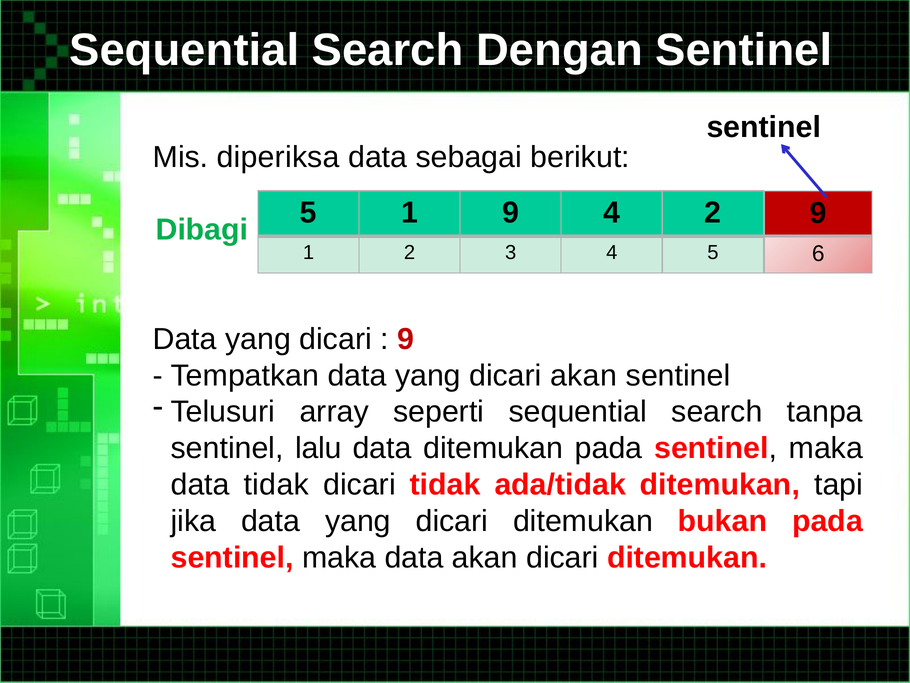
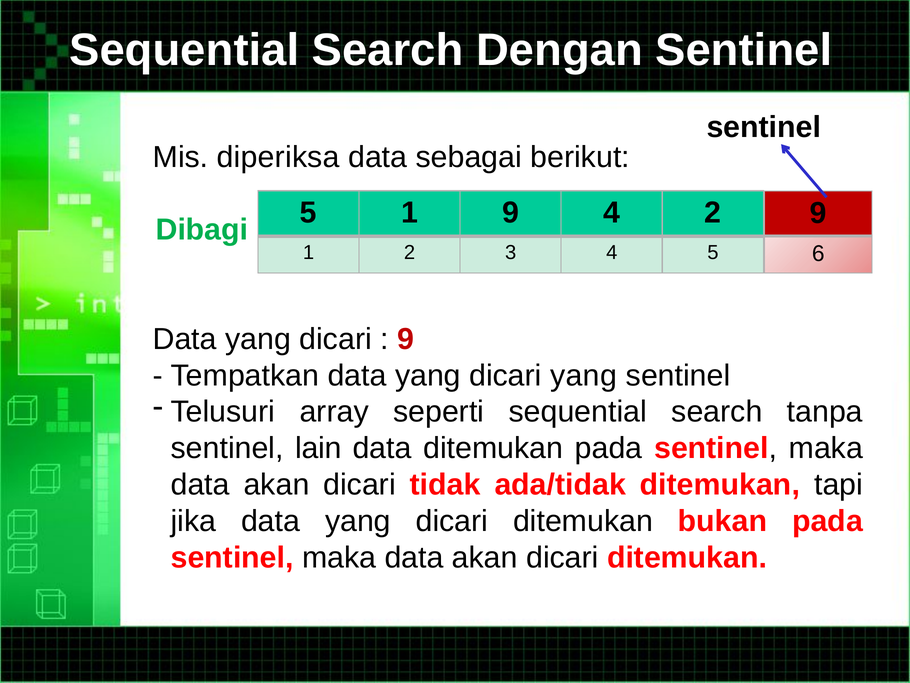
dicari akan: akan -> yang (584, 375)
lalu: lalu -> lain (318, 448)
tidak: tidak -> akan (276, 484)
